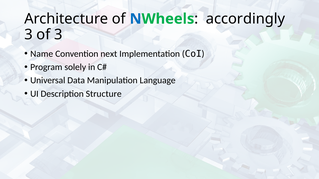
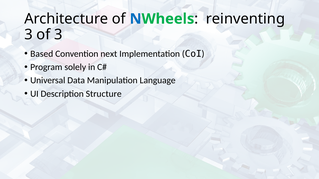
accordingly: accordingly -> reinventing (245, 19)
Name: Name -> Based (42, 54)
